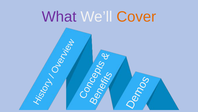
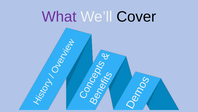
Cover colour: orange -> black (136, 17)
